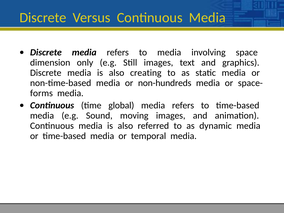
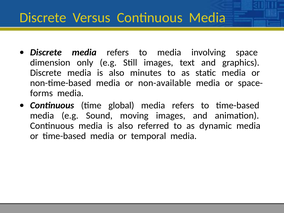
creating: creating -> minutes (146, 73)
non-hundreds: non-hundreds -> non-available (165, 83)
